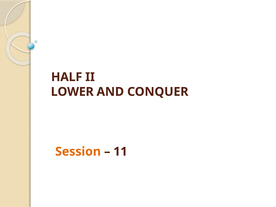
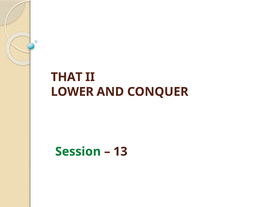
HALF: HALF -> THAT (67, 77)
Session colour: orange -> green (78, 152)
11: 11 -> 13 (120, 152)
